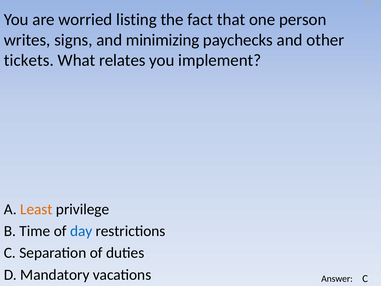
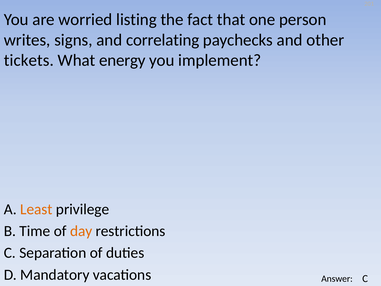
minimizing: minimizing -> correlating (163, 40)
relates: relates -> energy (122, 60)
day colour: blue -> orange (81, 231)
